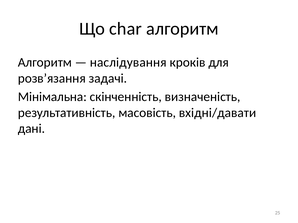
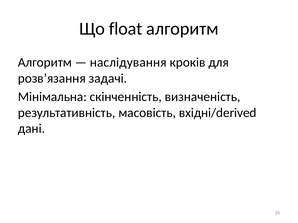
char: char -> float (126, 29)
вхідні/давати: вхідні/давати -> вхідні/derived (218, 113)
